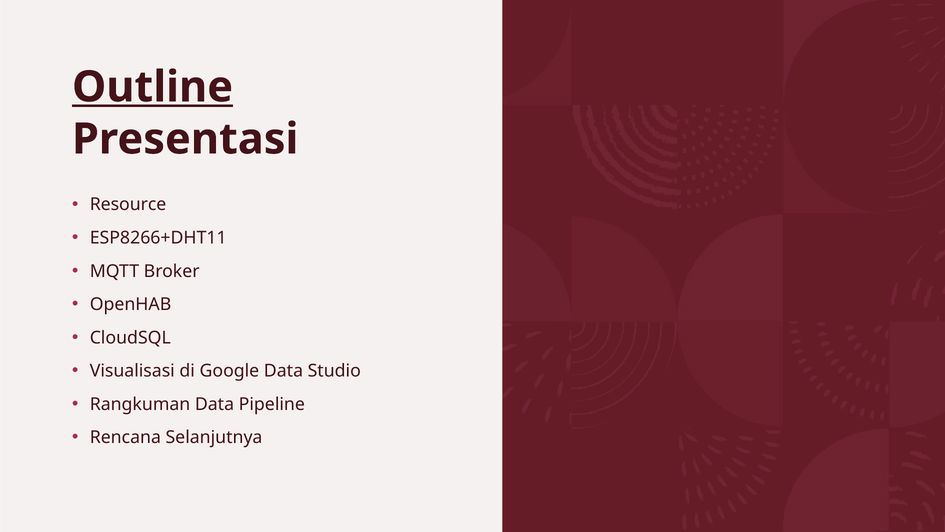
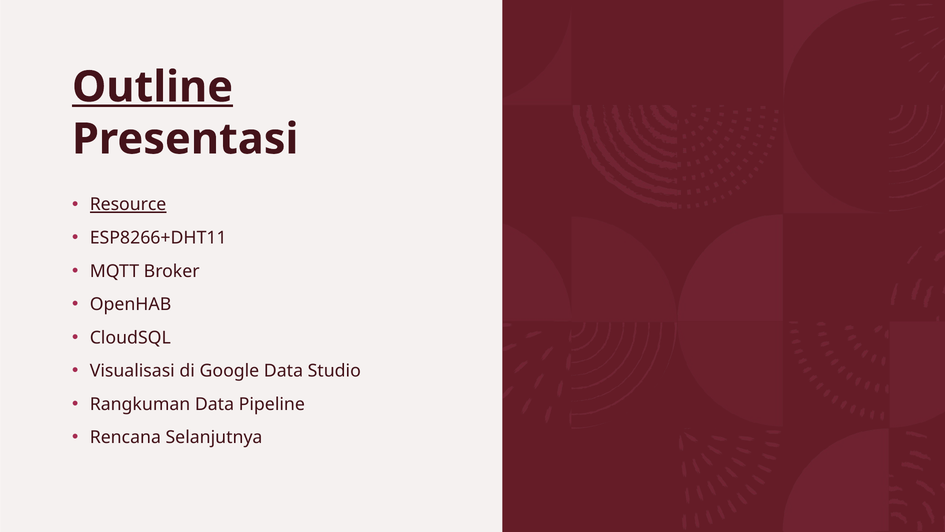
Resource underline: none -> present (128, 204)
